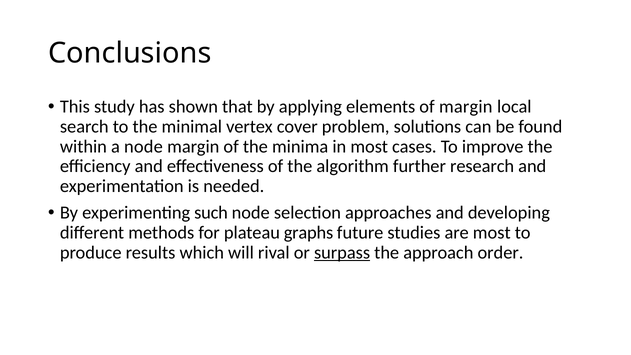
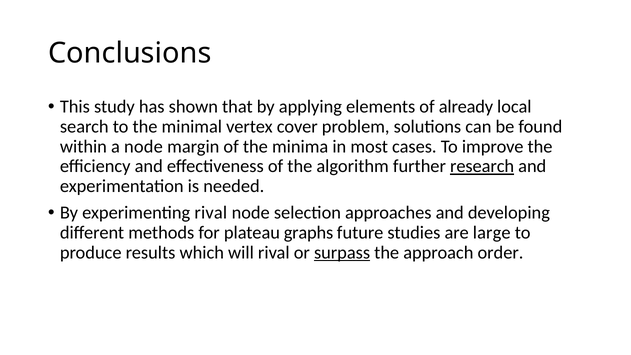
of margin: margin -> already (466, 107)
research underline: none -> present (482, 166)
experimenting such: such -> rival (211, 213)
are most: most -> large (492, 233)
